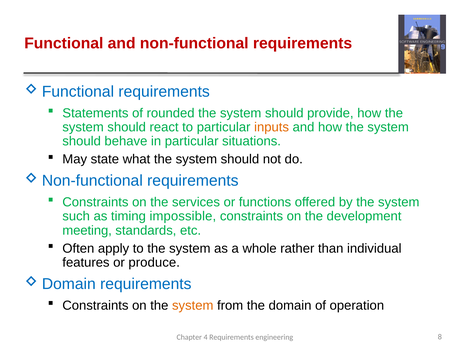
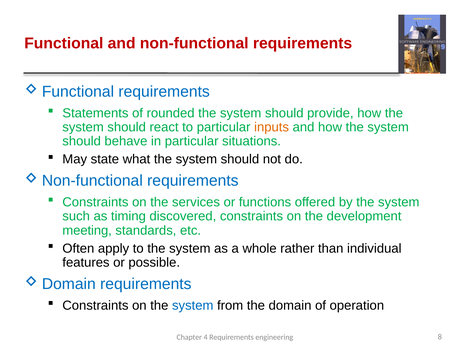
impossible: impossible -> discovered (183, 216)
produce: produce -> possible (154, 262)
system colour: orange -> blue (193, 305)
